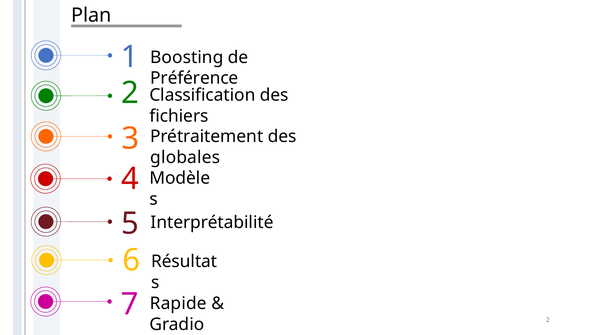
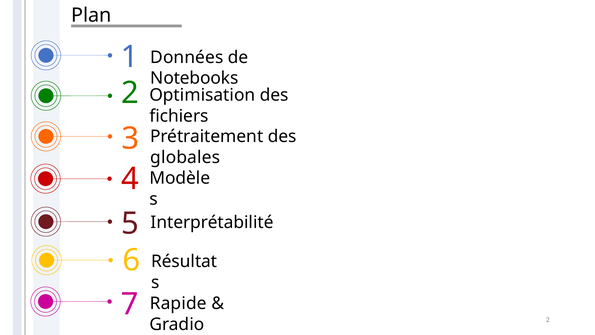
Boosting: Boosting -> Données (187, 57)
Préférence: Préférence -> Notebooks (194, 78)
Classification: Classification -> Optimisation (202, 95)
